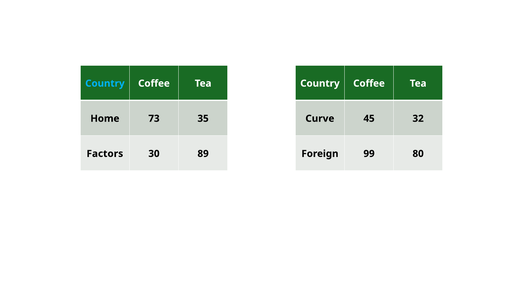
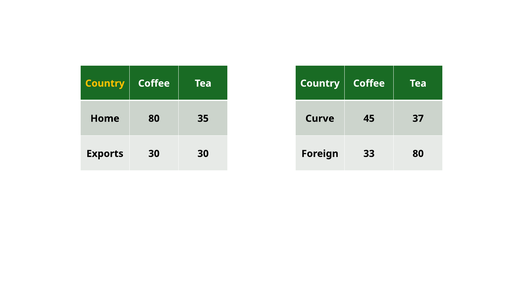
Country colour: light blue -> yellow (105, 83)
Home 73: 73 -> 80 (154, 119)
32: 32 -> 37 (418, 119)
Factors: Factors -> Exports (105, 154)
30 89: 89 -> 30 (203, 154)
99: 99 -> 33 (369, 154)
